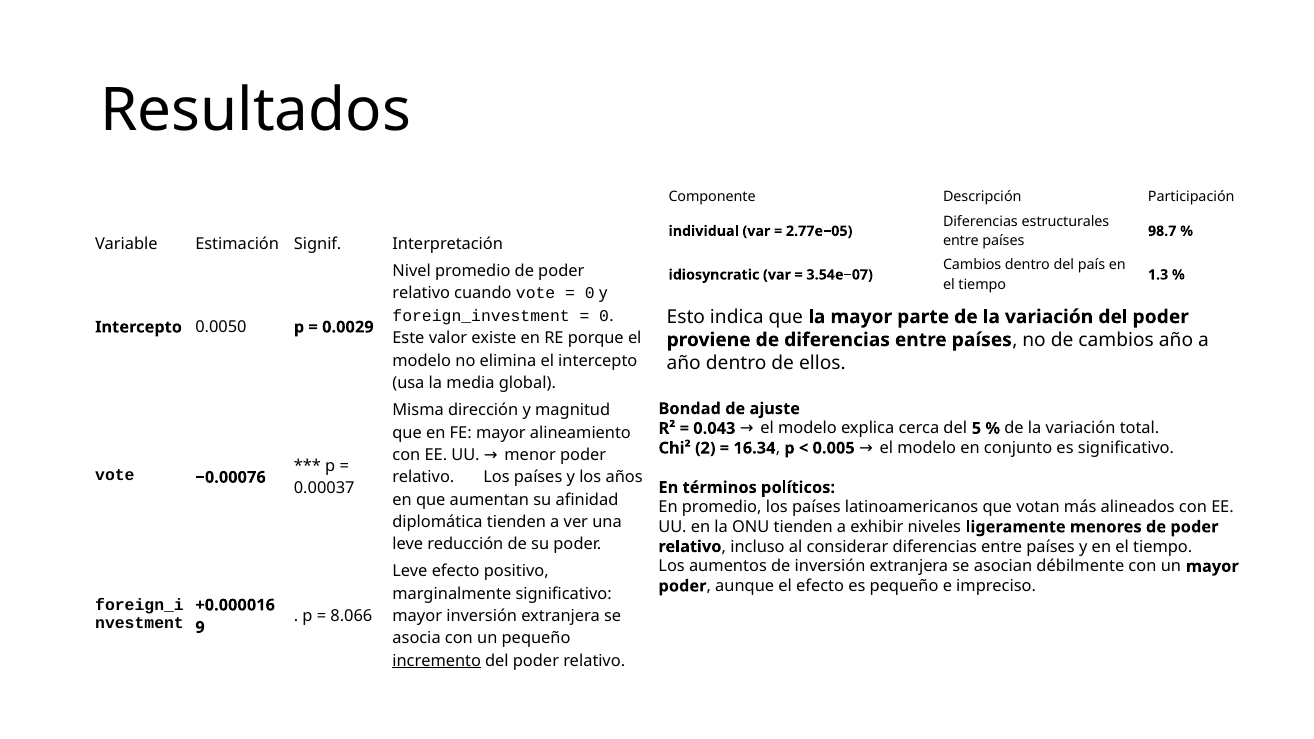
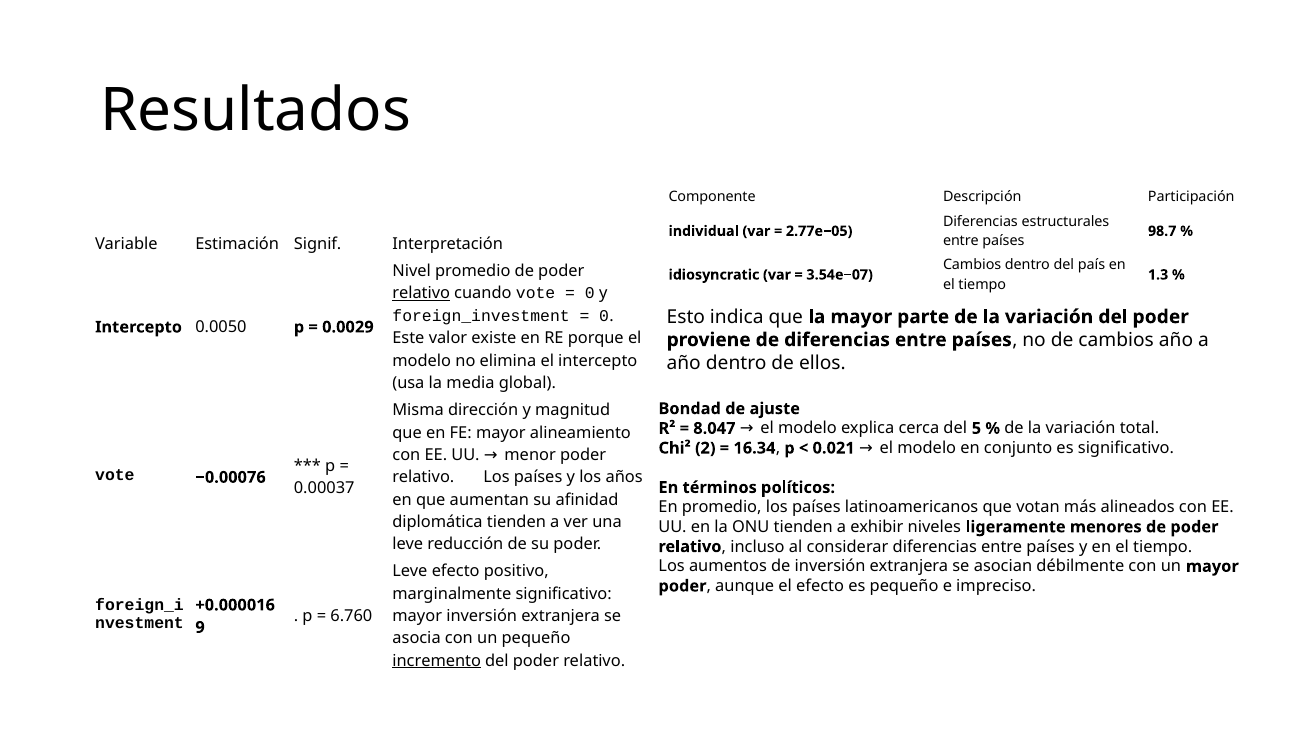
relativo underline: none -> present (421, 293)
0.043: 0.043 -> 8.047 (714, 428)
0.005: 0.005 -> 0.021 (834, 448)
8.066: 8.066 -> 6.760 (351, 616)
